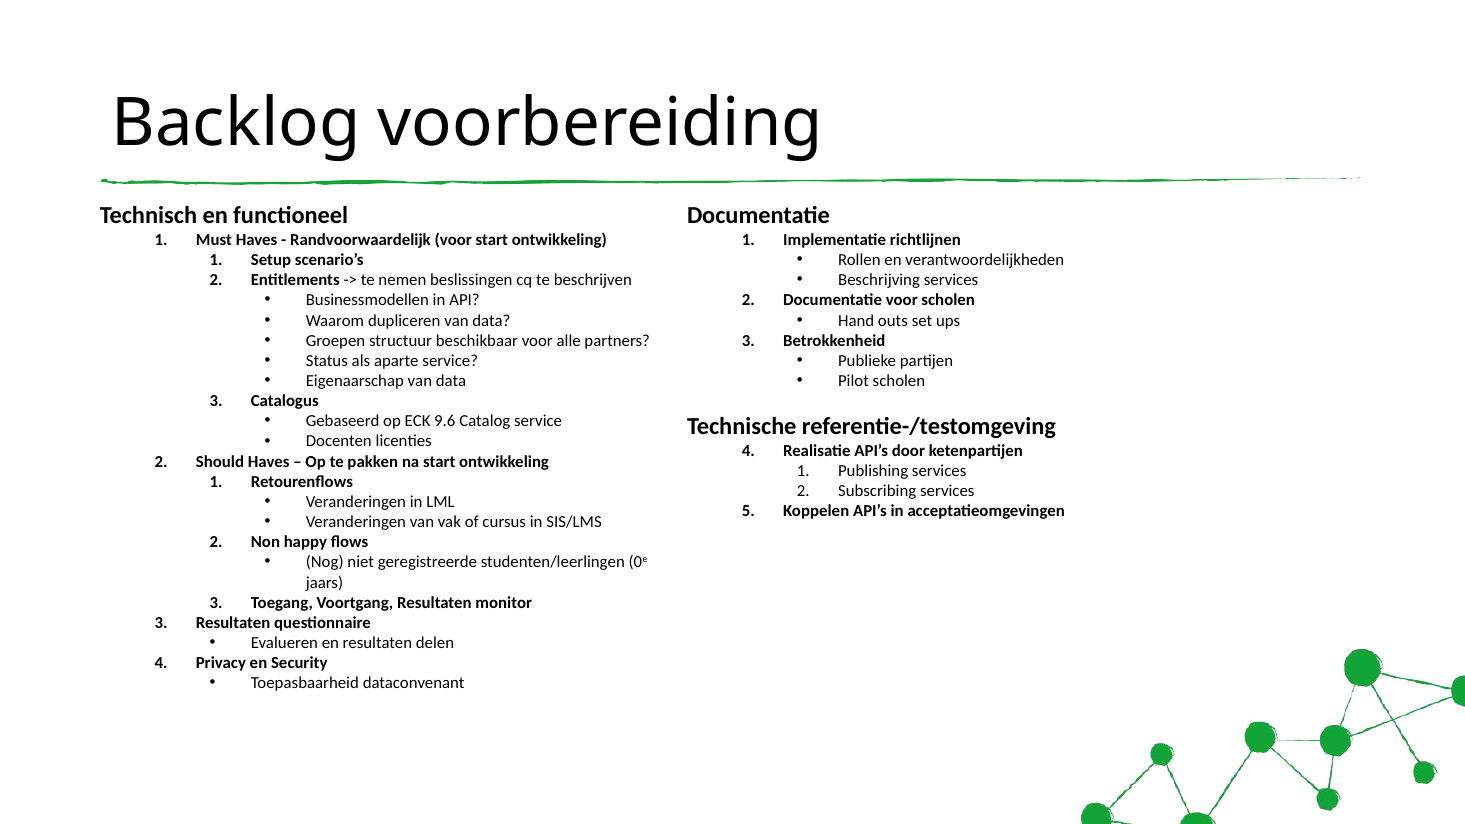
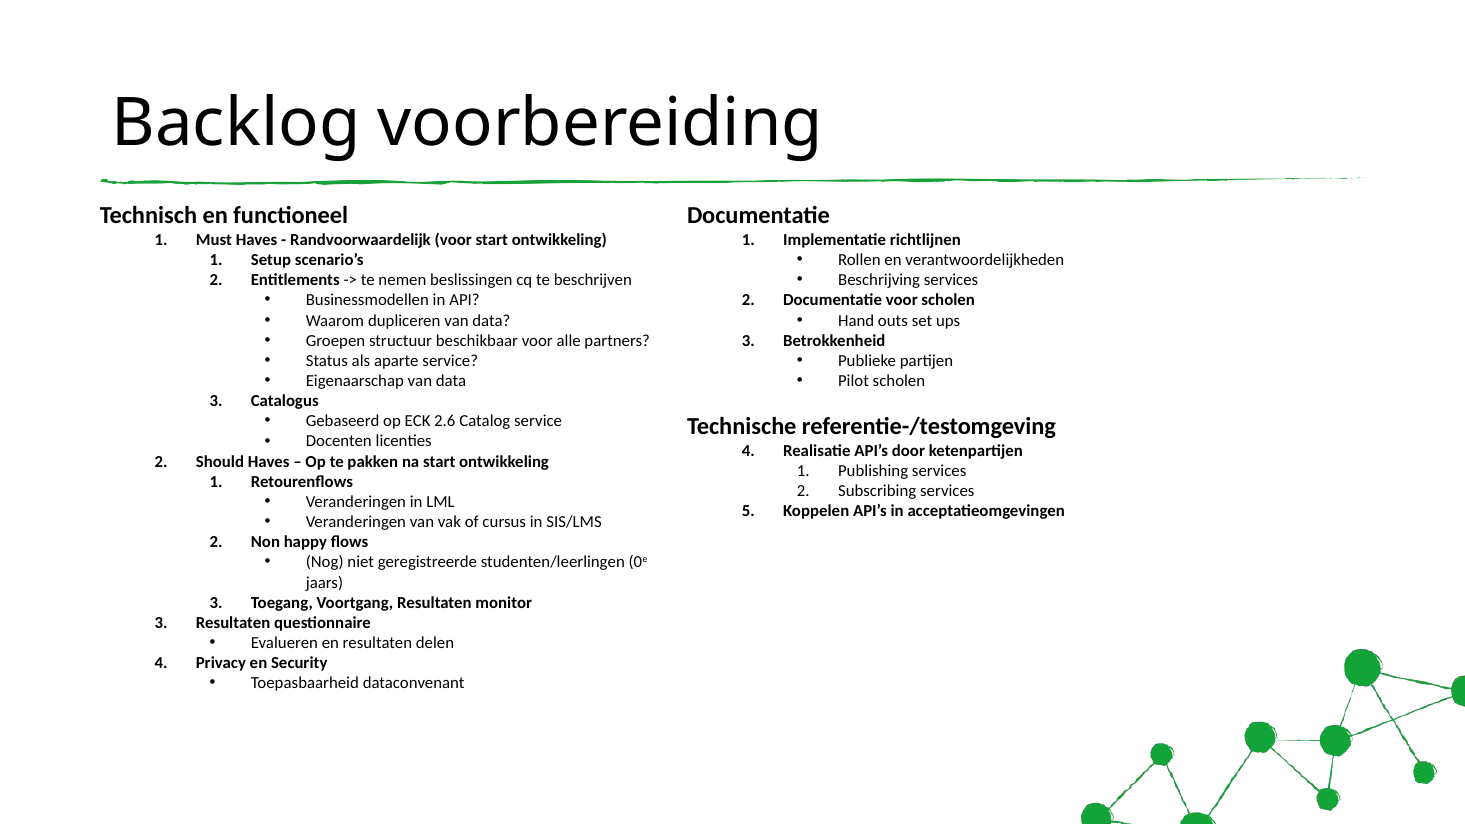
9.6: 9.6 -> 2.6 (445, 421)
